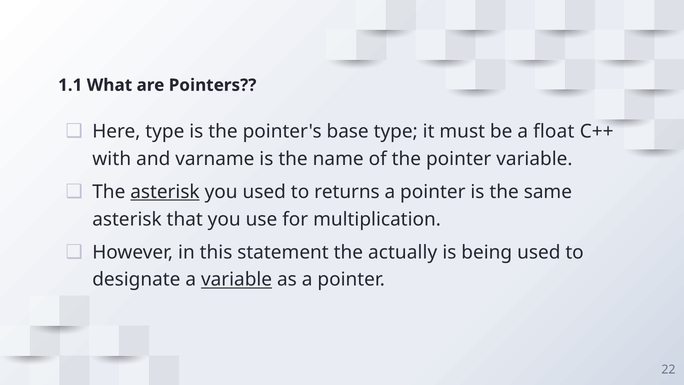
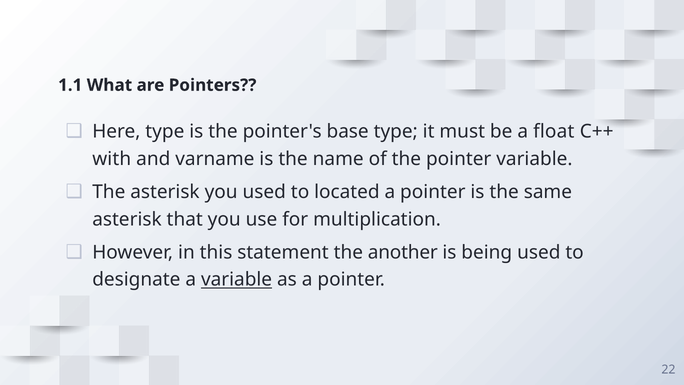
asterisk underline: present -> none (165, 192)
returns: returns -> located (347, 192)
actually: actually -> another (403, 252)
